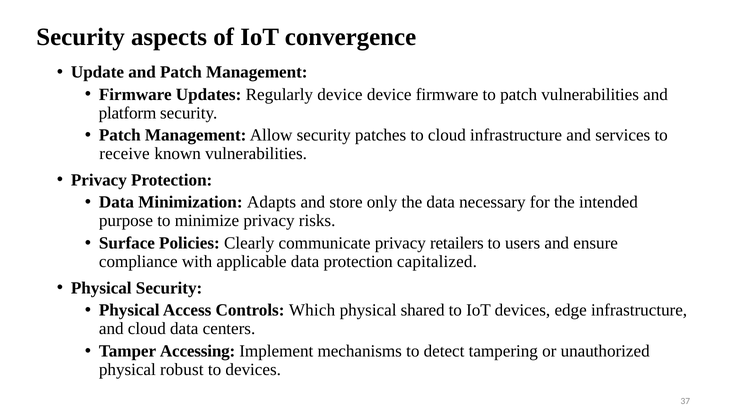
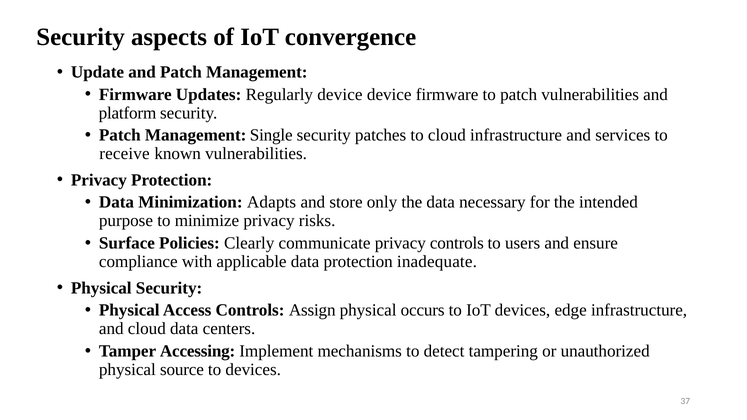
Allow: Allow -> Single (271, 135)
privacy retailers: retailers -> controls (457, 243)
capitalized: capitalized -> inadequate (437, 262)
Which: Which -> Assign (312, 310)
shared: shared -> occurs (423, 310)
robust: robust -> source (182, 370)
